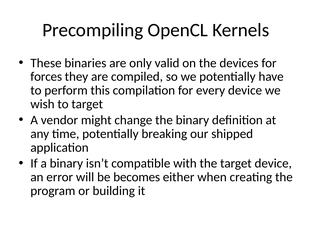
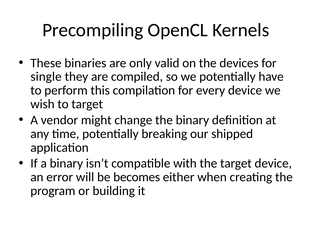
forces: forces -> single (46, 77)
